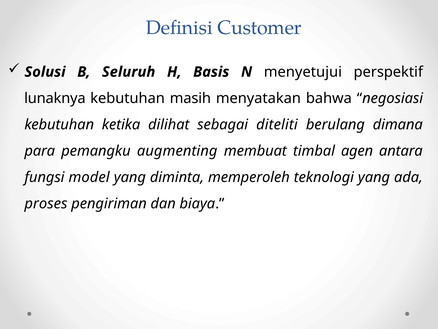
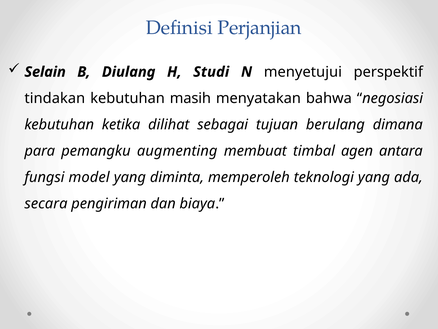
Customer: Customer -> Perjanjian (260, 28)
Solusi: Solusi -> Selain (45, 72)
Seluruh: Seluruh -> Diulang (129, 72)
Basis: Basis -> Studi (211, 72)
lunaknya: lunaknya -> tindakan (55, 98)
diteliti: diteliti -> tujuan (277, 124)
proses: proses -> secara (46, 203)
